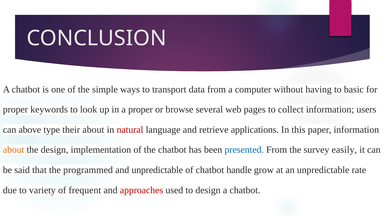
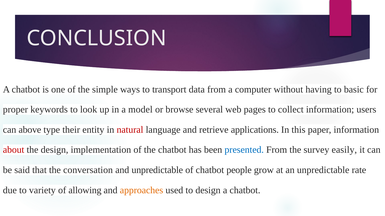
a proper: proper -> model (140, 110)
their about: about -> entity (93, 130)
about colour: orange -> red (14, 150)
programmed: programmed -> conversation (88, 170)
handle: handle -> people (239, 170)
frequent: frequent -> allowing (85, 191)
approaches colour: red -> orange (141, 191)
